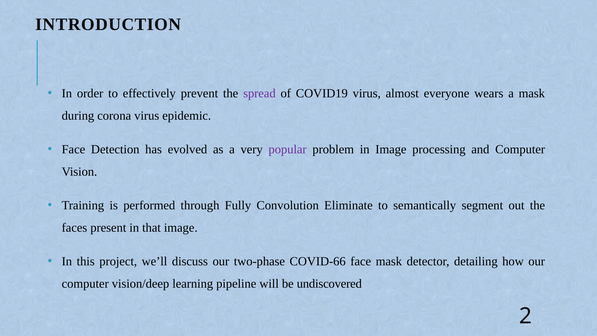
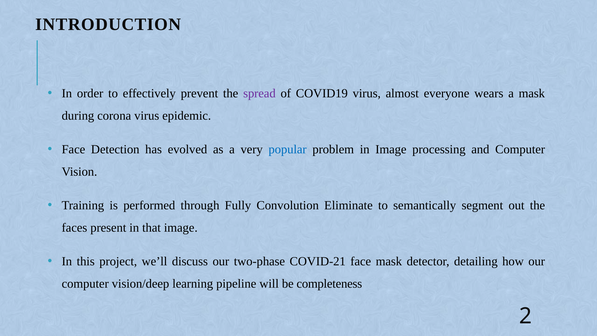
popular colour: purple -> blue (288, 149)
COVID-66: COVID-66 -> COVID-21 (318, 261)
undiscovered: undiscovered -> completeness (329, 284)
